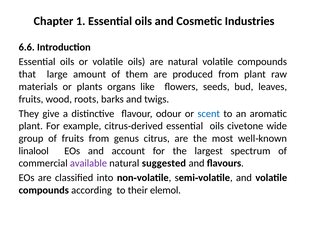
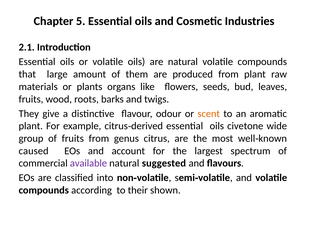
1: 1 -> 5 (81, 21)
6.6: 6.6 -> 2.1 (27, 47)
scent colour: blue -> orange (209, 114)
linalool: linalool -> caused (34, 151)
elemol: elemol -> shown (165, 190)
